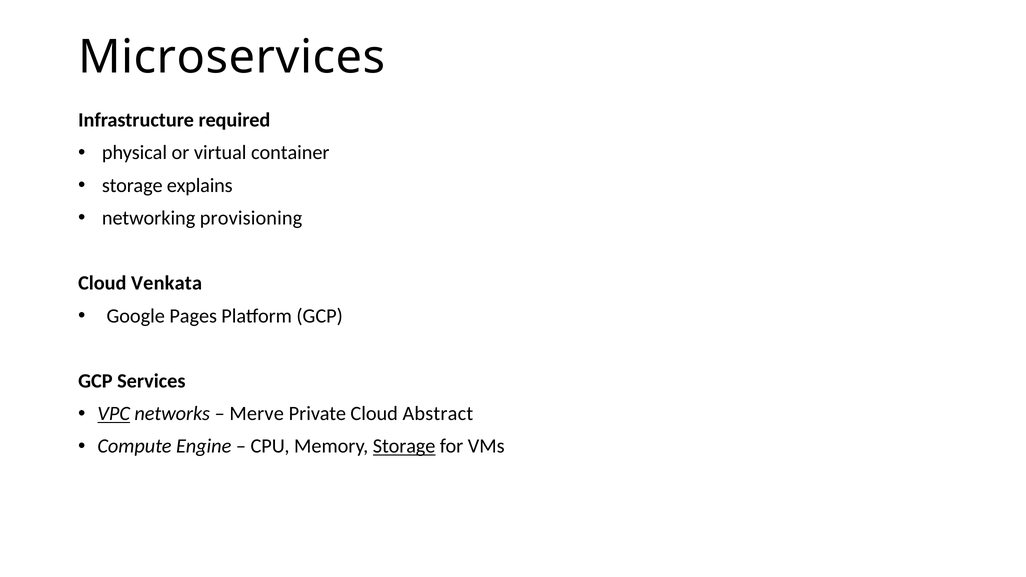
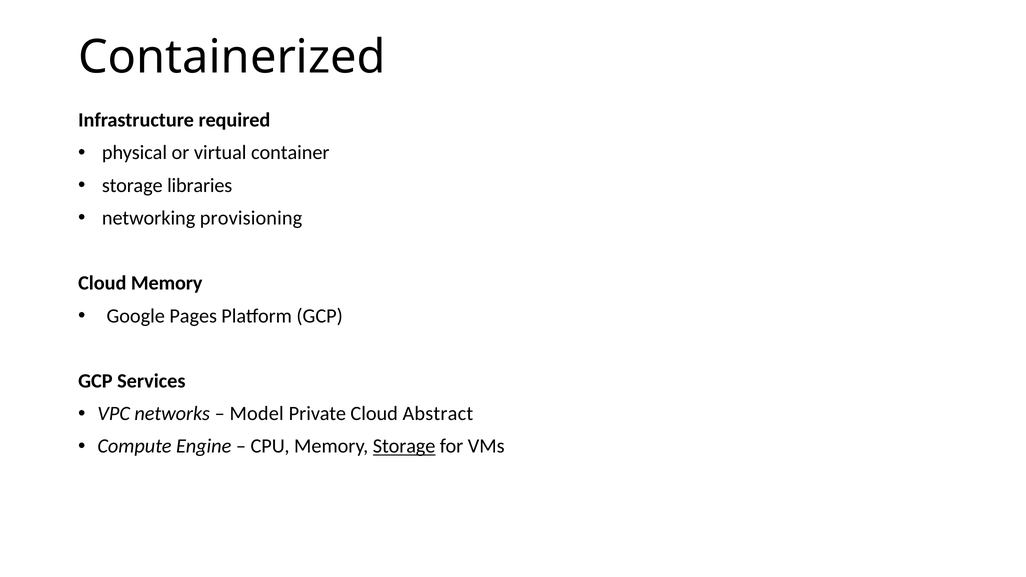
Microservices: Microservices -> Containerized (232, 57)
explains: explains -> libraries (200, 185)
Cloud Venkata: Venkata -> Memory (167, 283)
VPC underline: present -> none (114, 414)
Merve: Merve -> Model (257, 414)
